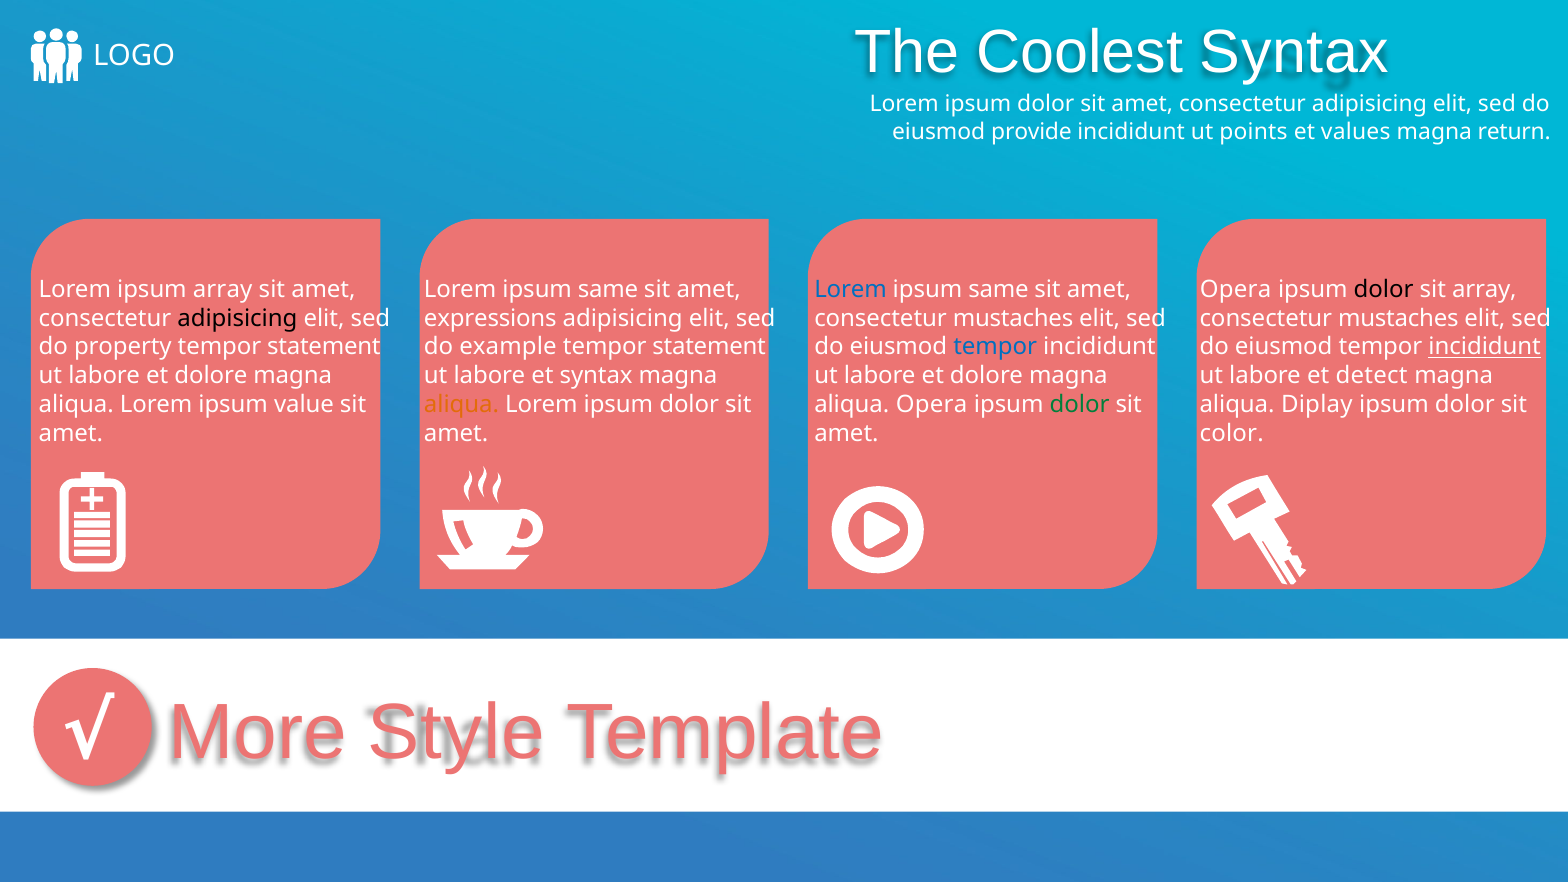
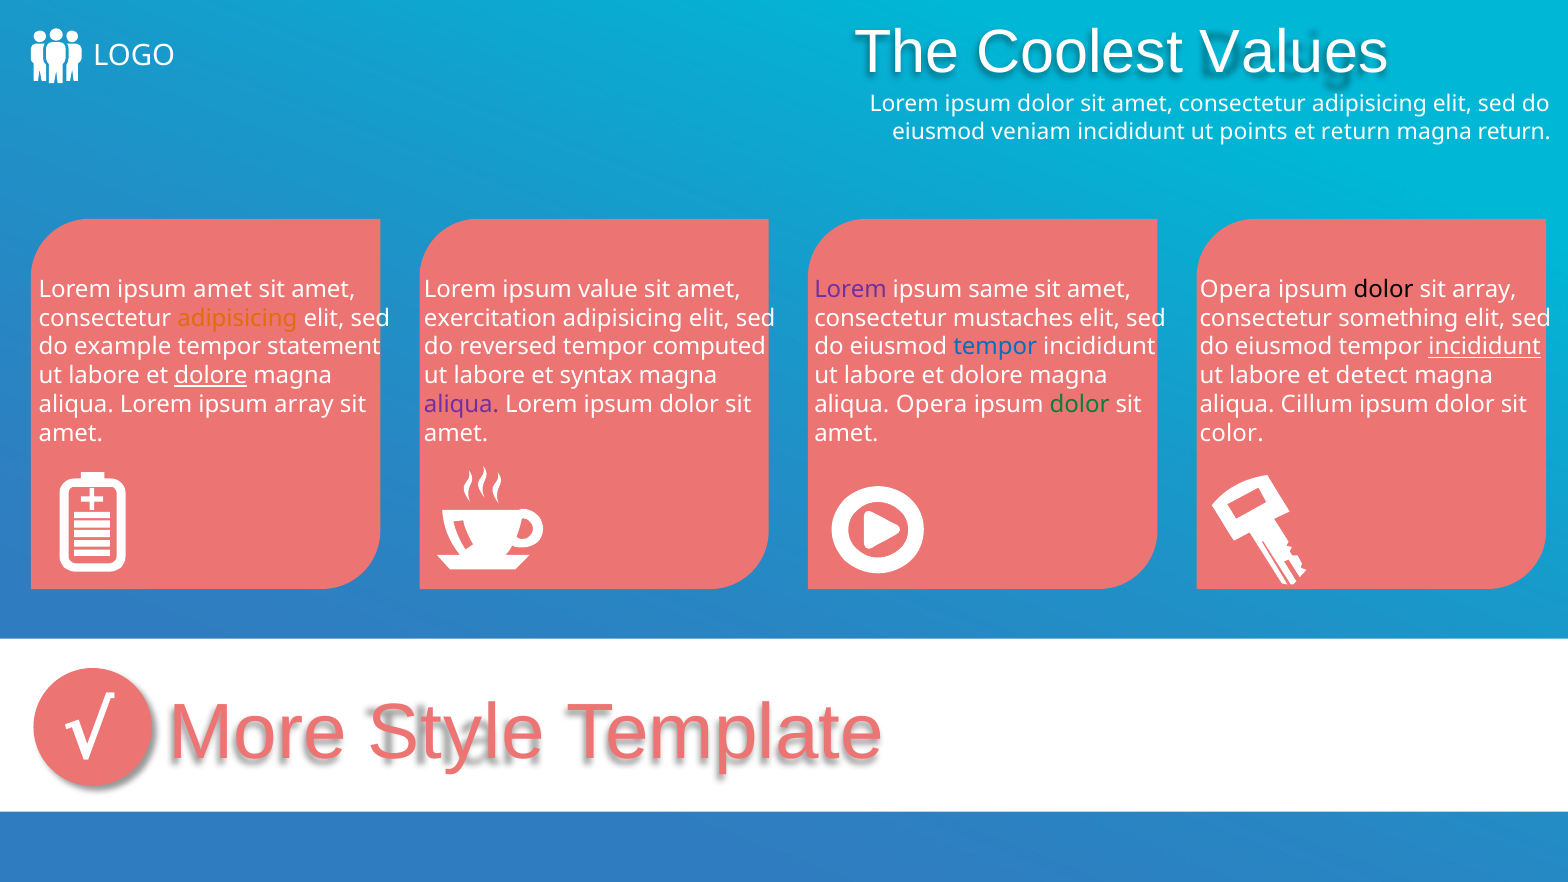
Coolest Syntax: Syntax -> Values (1295, 52)
provide: provide -> veniam (1031, 132)
et values: values -> return (1356, 132)
ipsum array: array -> amet (223, 290)
same: same -> value (608, 290)
Lorem colour: blue -> purple (851, 290)
adipisicing colour: black -> orange (237, 318)
expressions: expressions -> exercitation (490, 318)
mustaches: mustaches -> something (1398, 318)
property: property -> example (123, 347)
example: example -> reversed (508, 347)
statement: statement -> computed (709, 347)
dolore underline: none -> present (211, 376)
ipsum value: value -> array (304, 404)
aliqua colour: orange -> purple (462, 404)
Diplay: Diplay -> Cillum (1317, 404)
